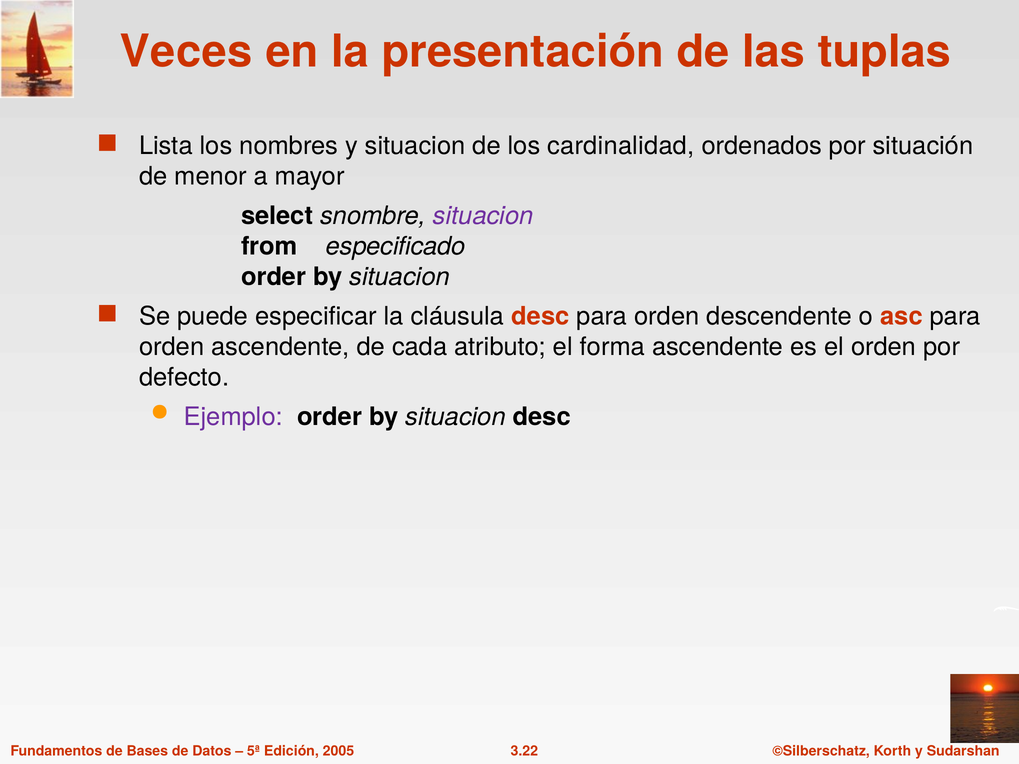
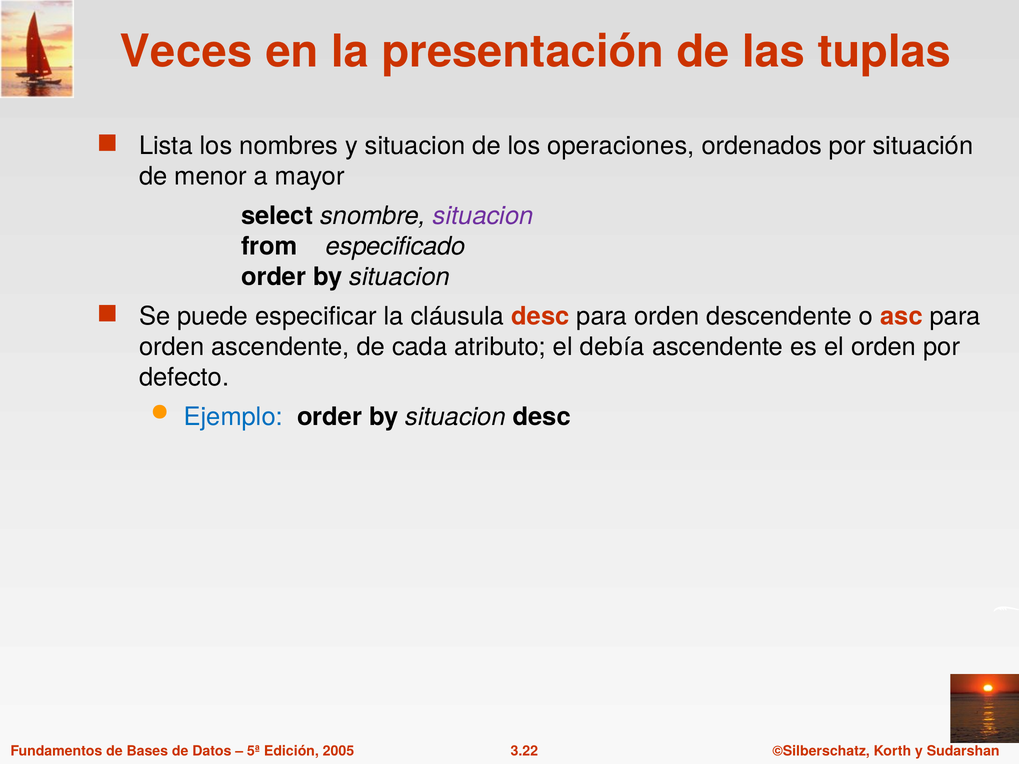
cardinalidad: cardinalidad -> operaciones (621, 146)
forma: forma -> debía (612, 347)
Ejemplo colour: purple -> blue (233, 417)
